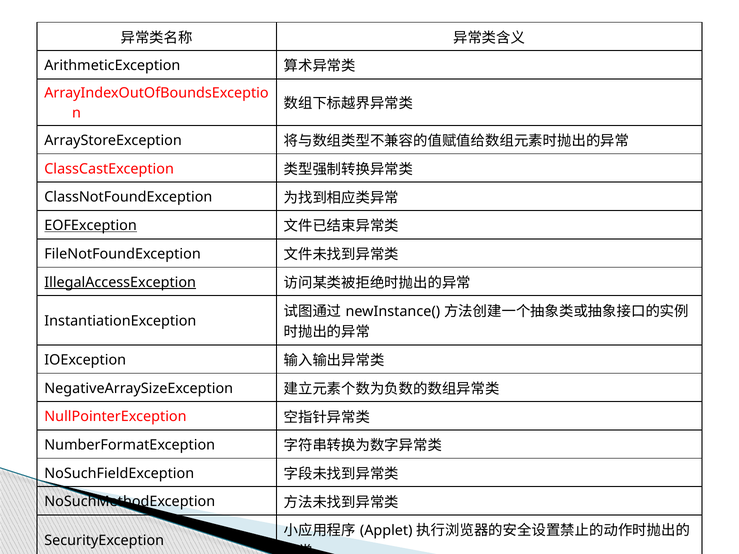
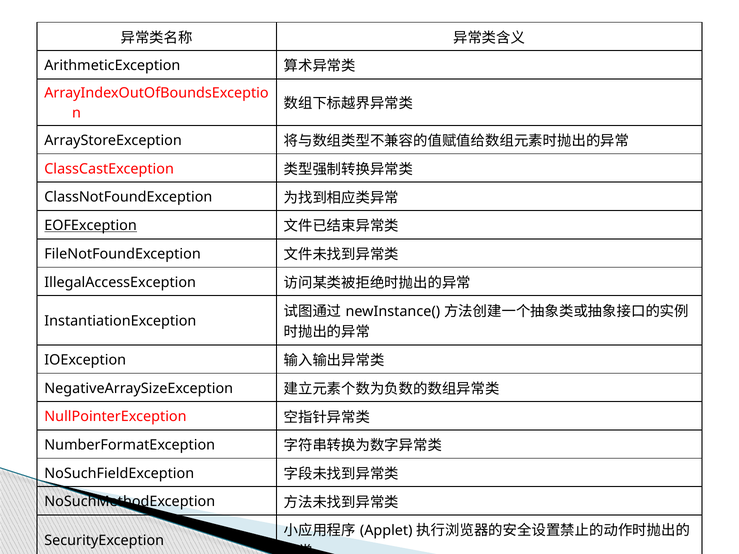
IllegalAccessException underline: present -> none (120, 282)
